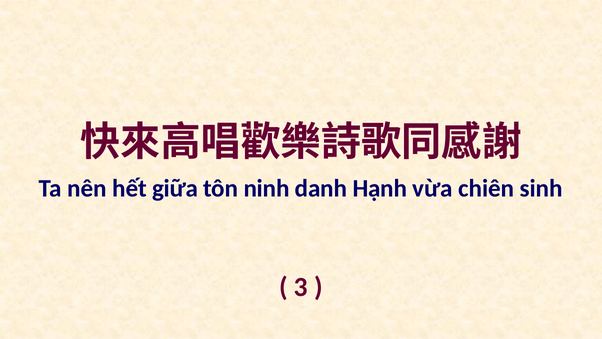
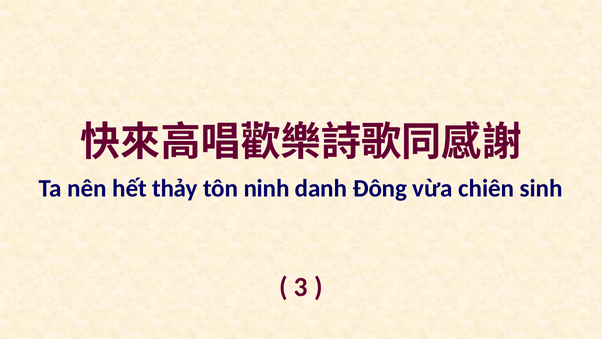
giữa: giữa -> thảy (175, 188)
Hạnh: Hạnh -> Đông (380, 188)
